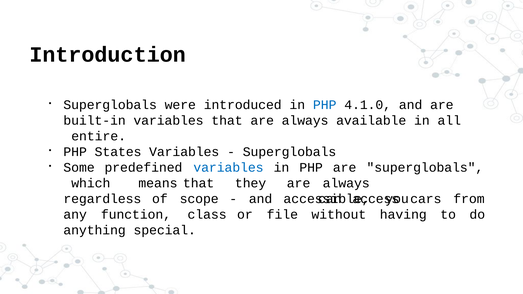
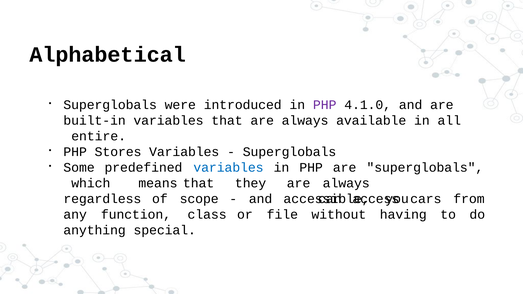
Introduction: Introduction -> Alphabetical (108, 55)
PHP colour: blue -> purple (325, 105)
States: States -> Stores (118, 152)
